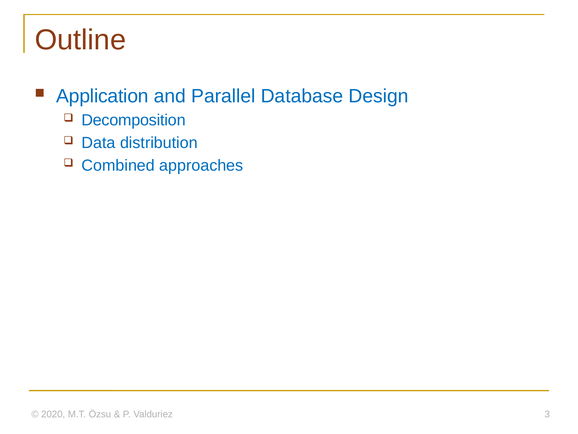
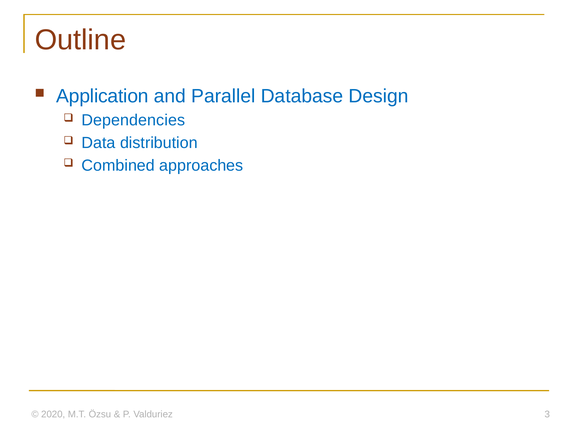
Decomposition: Decomposition -> Dependencies (133, 120)
